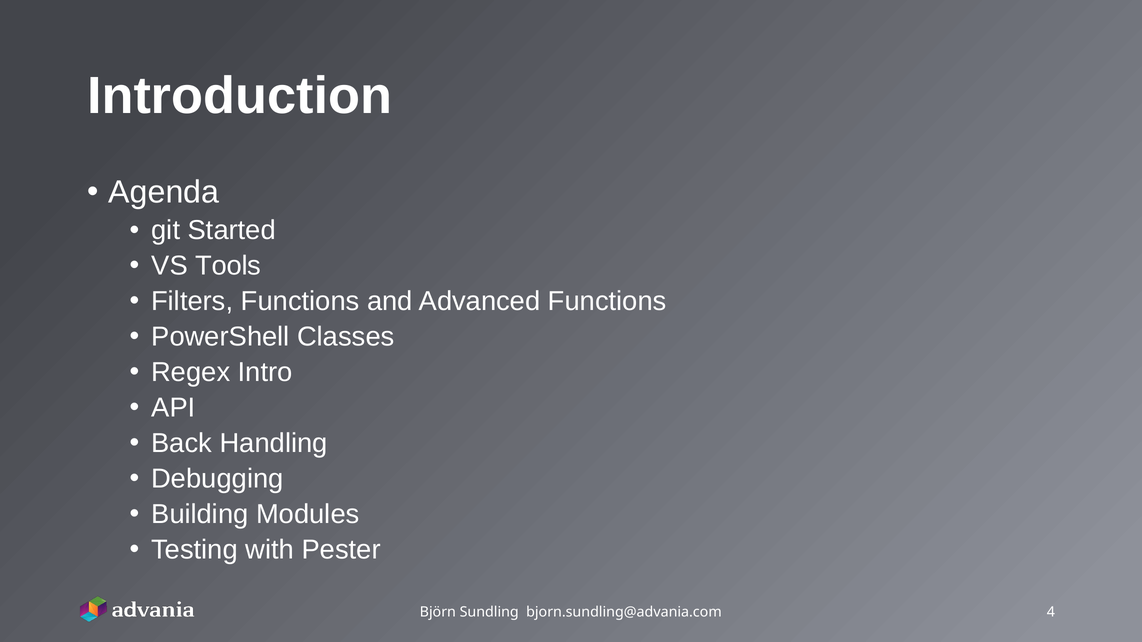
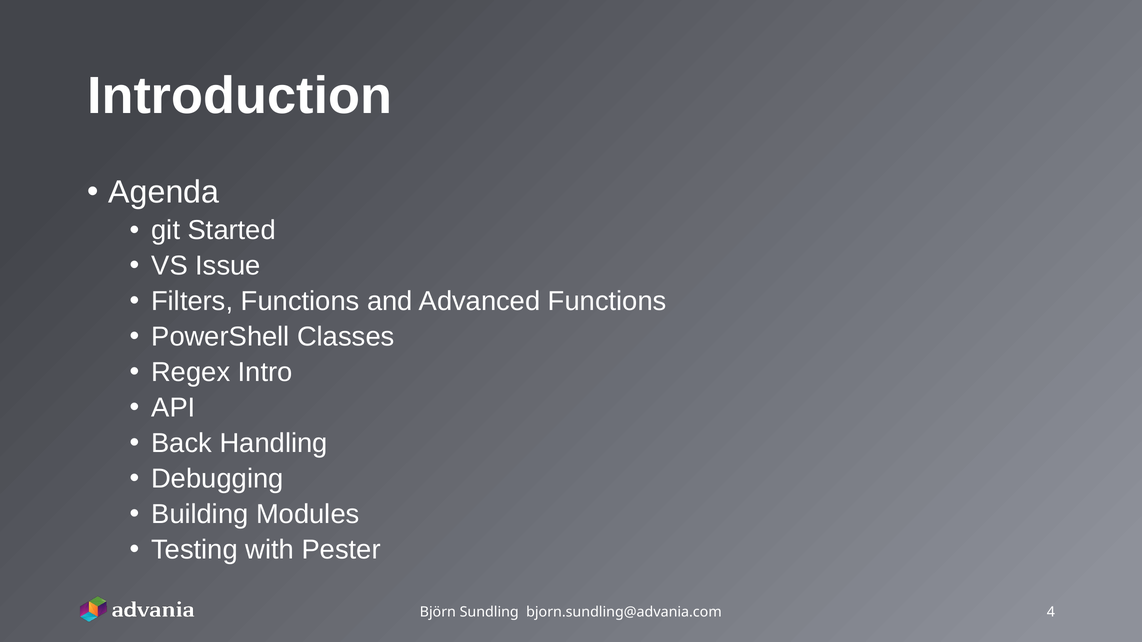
Tools: Tools -> Issue (228, 266)
